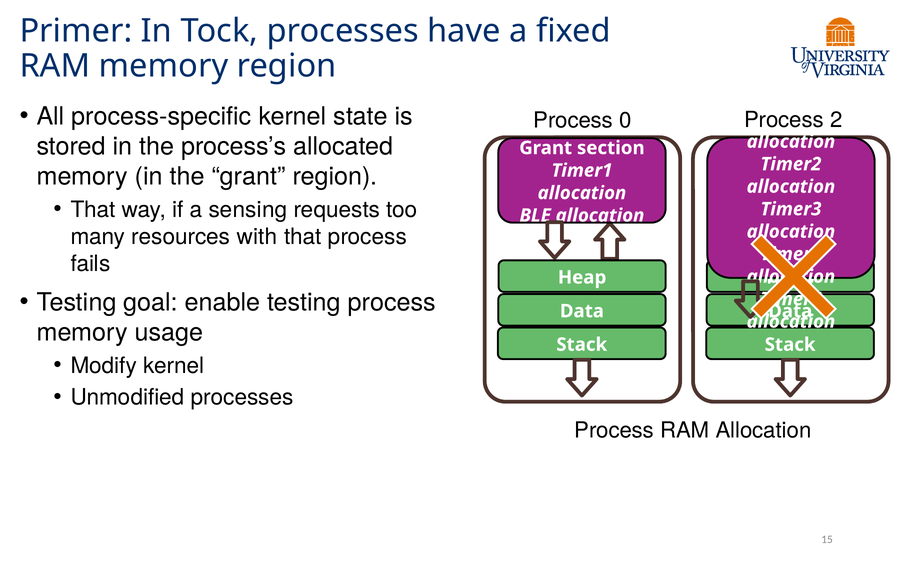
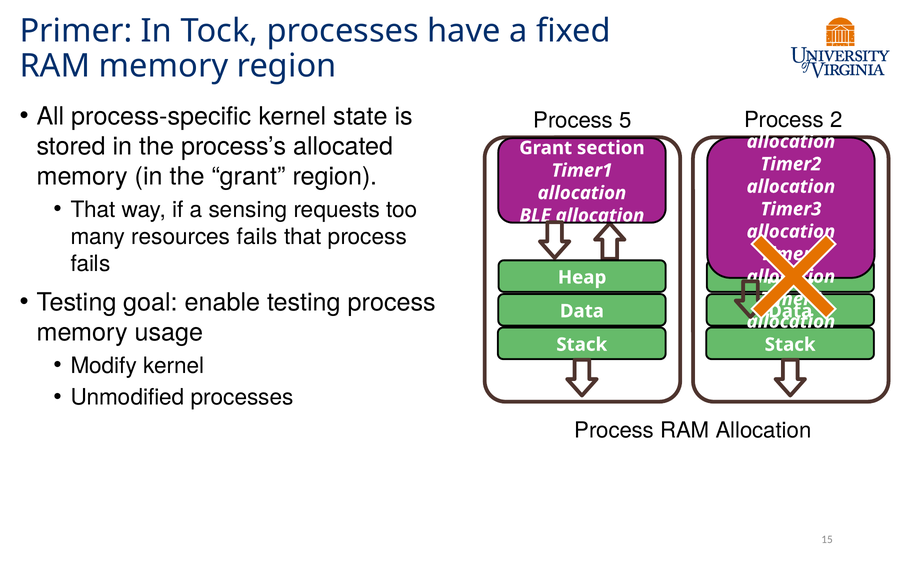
0: 0 -> 5 (625, 120)
resources with: with -> fails (257, 237)
